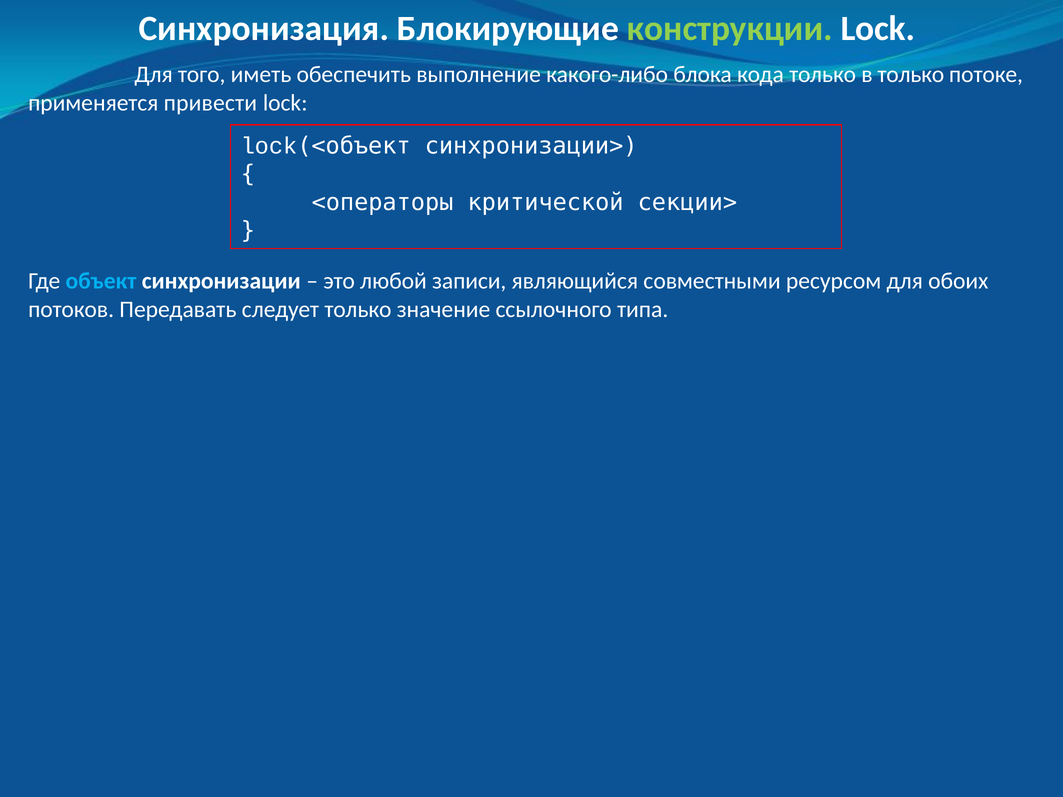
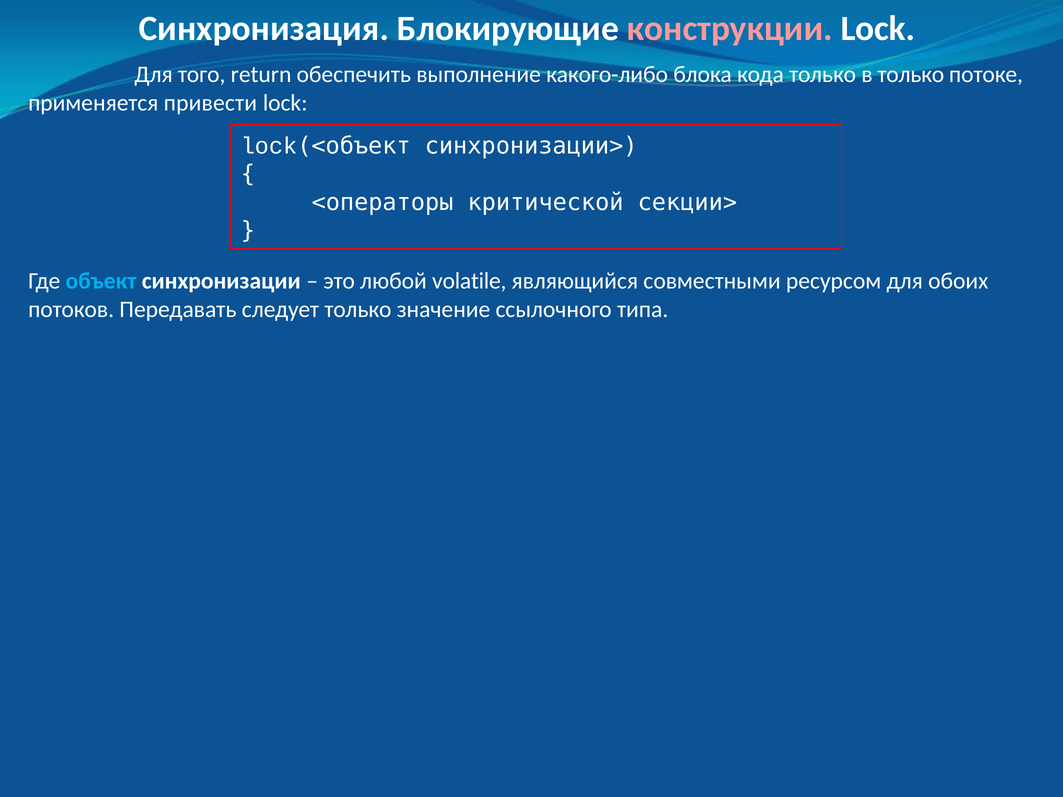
конструкции colour: light green -> pink (730, 29)
иметь: иметь -> return (261, 75)
записи: записи -> volatile (469, 281)
